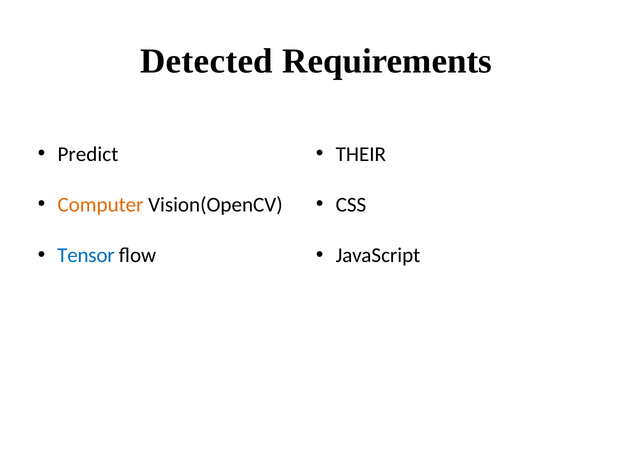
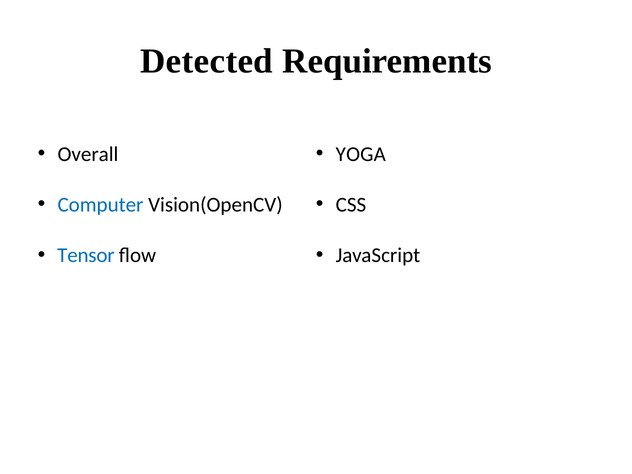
Predict: Predict -> Overall (88, 154)
THEIR: THEIR -> YOGA (361, 154)
Computer colour: orange -> blue (100, 205)
